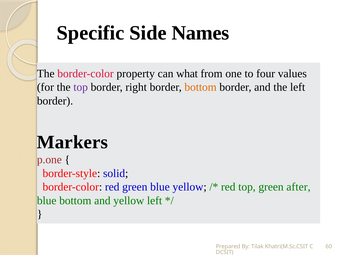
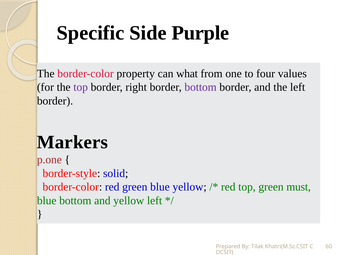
Names: Names -> Purple (200, 33)
bottom colour: orange -> purple (201, 87)
after: after -> must (299, 187)
